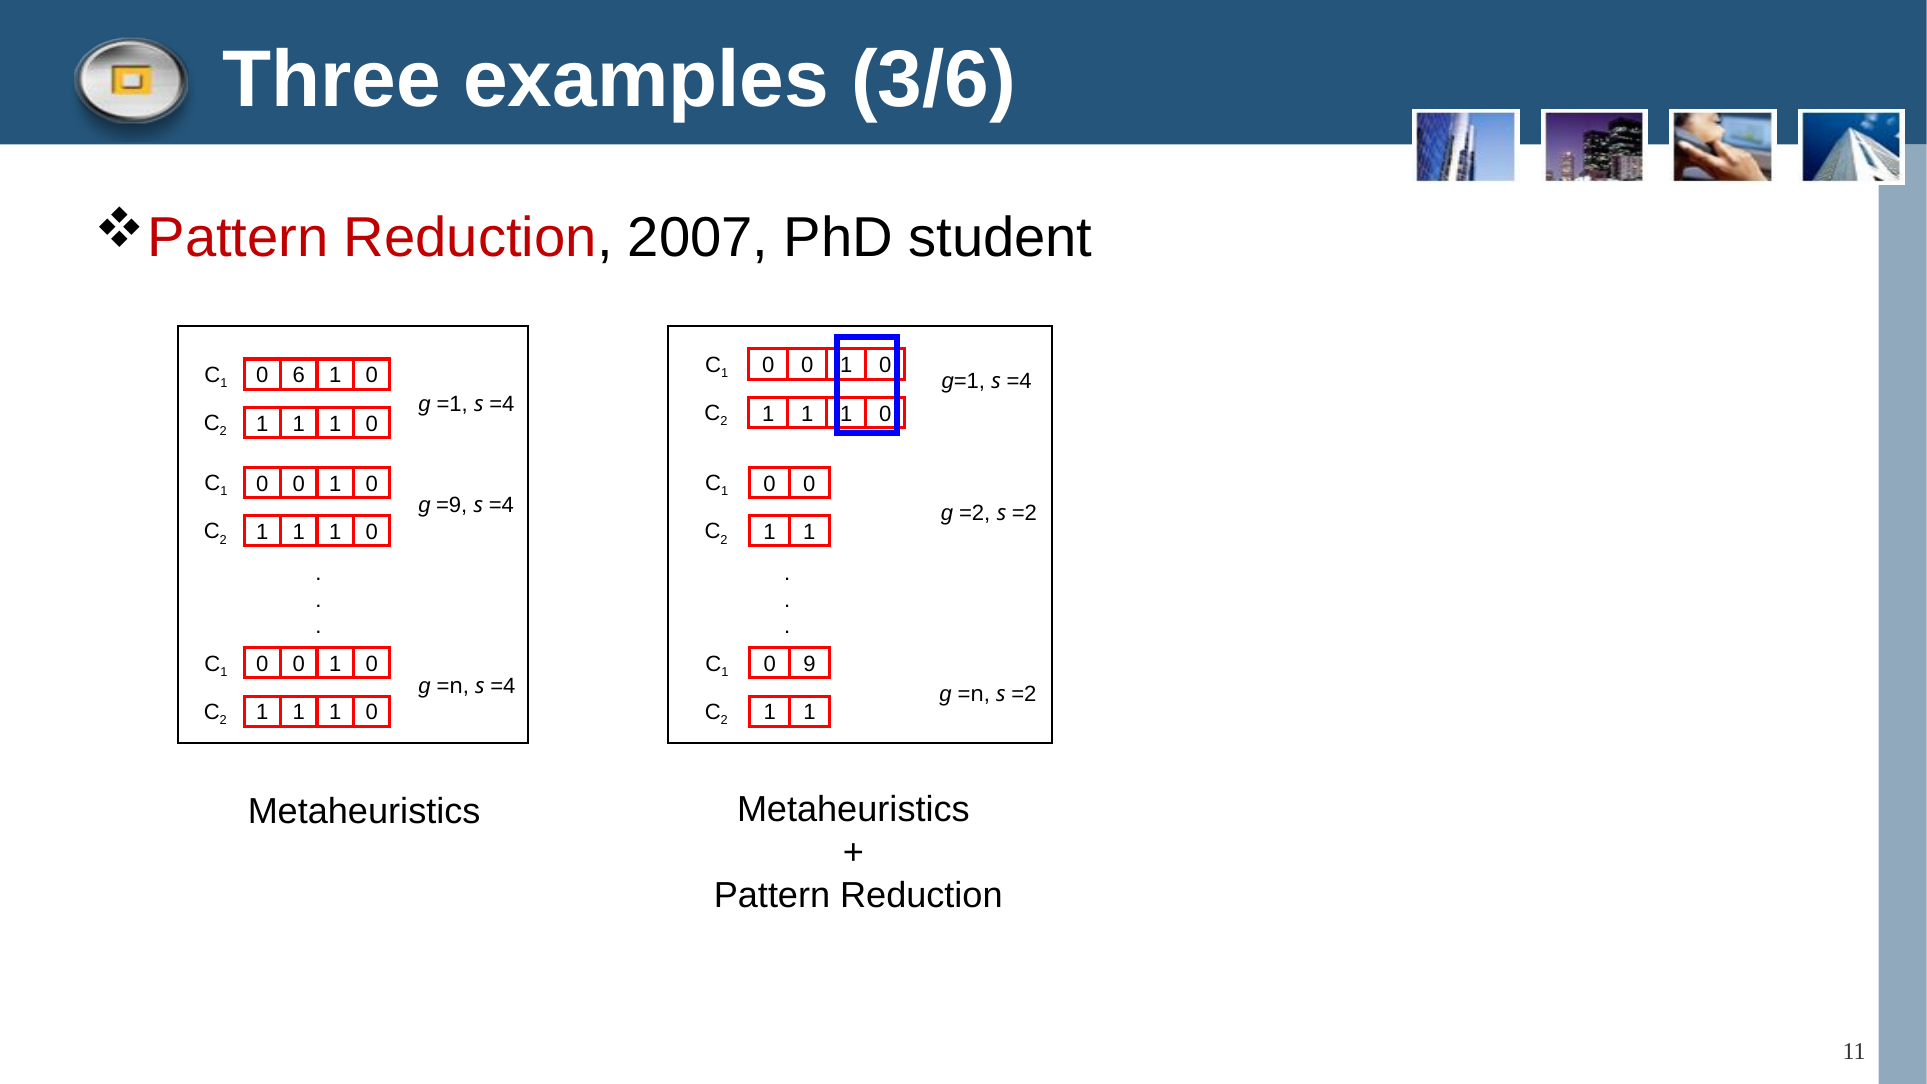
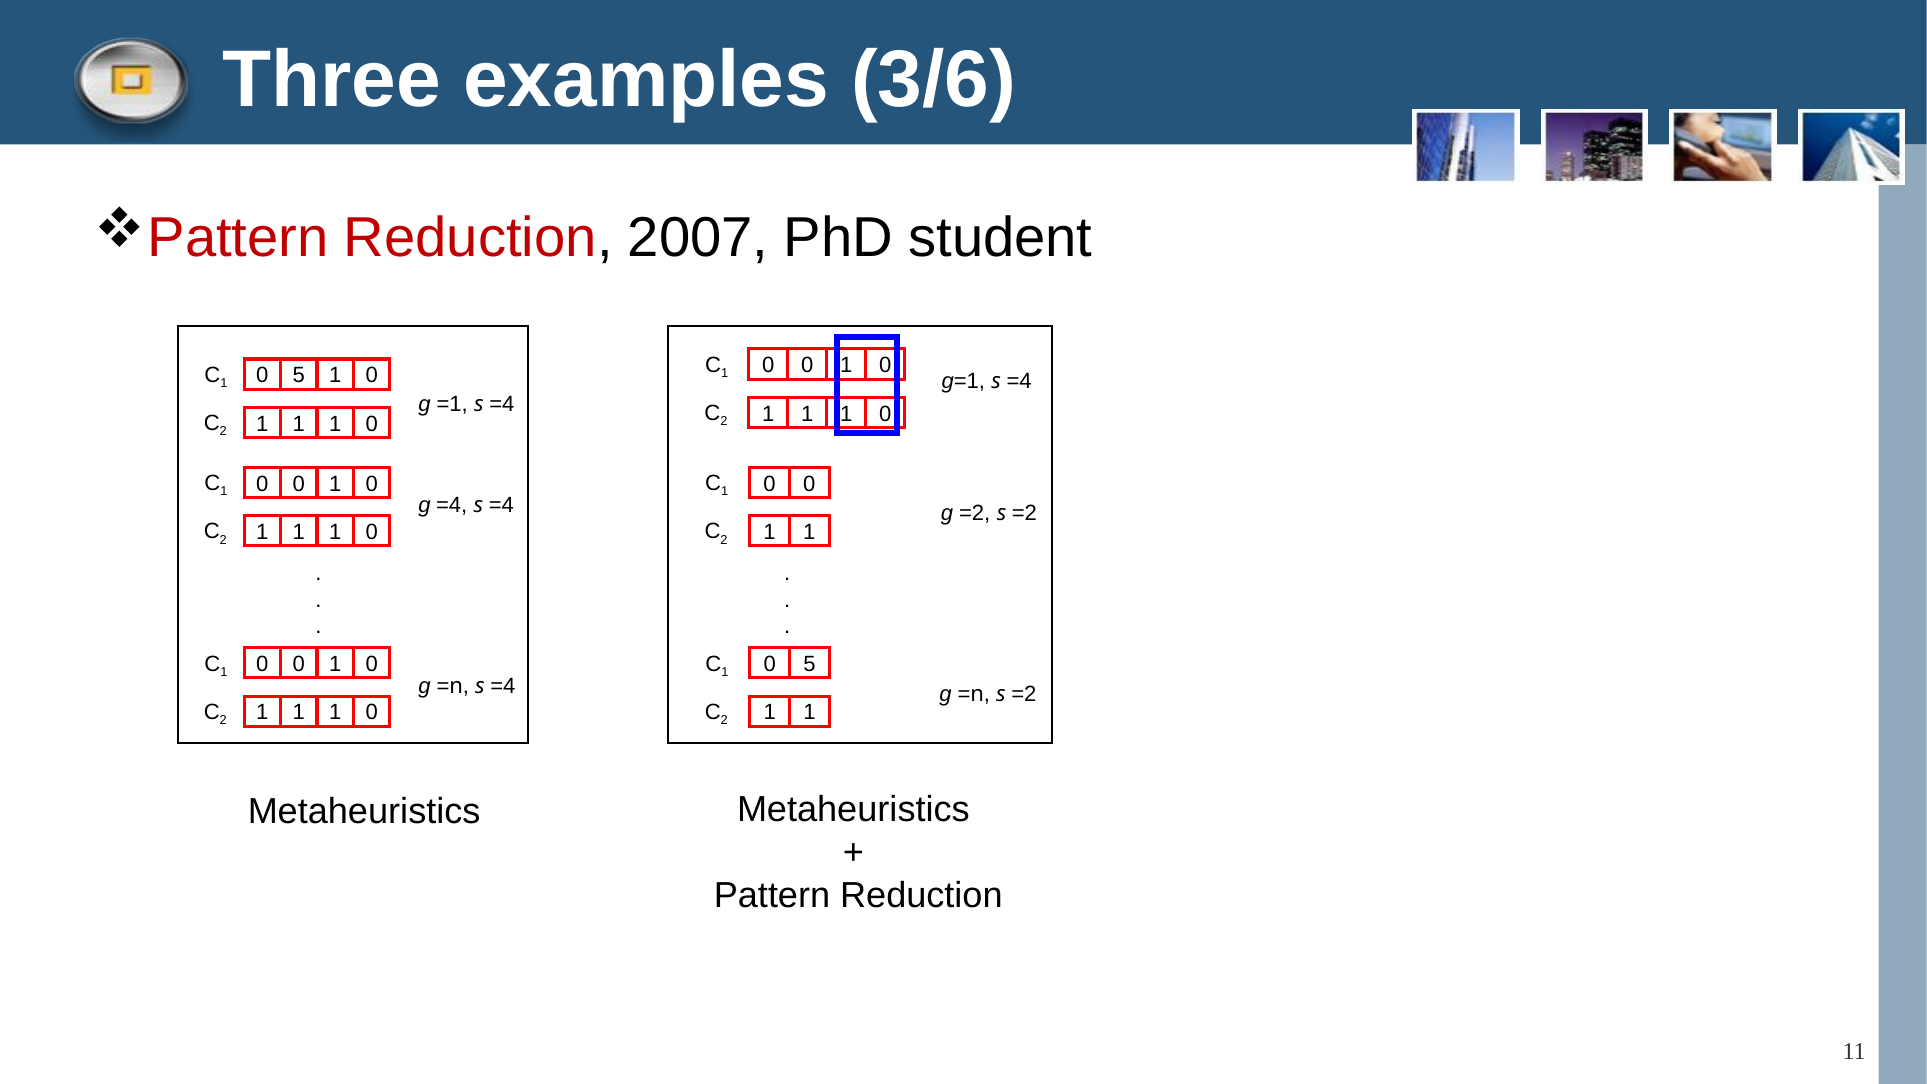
6: 6 -> 5 (299, 376)
g =9: =9 -> =4 (452, 506)
9: 9 -> 5 (809, 664)
